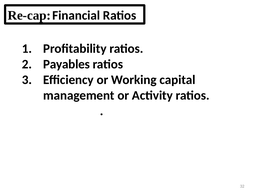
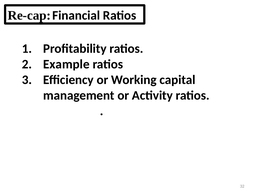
Payables: Payables -> Example (66, 64)
